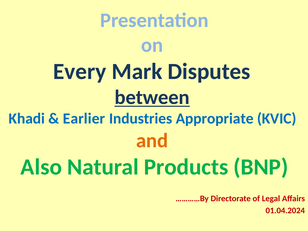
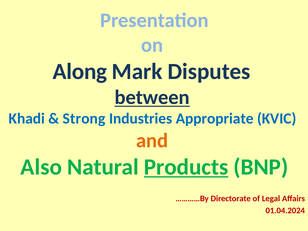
Every: Every -> Along (80, 71)
Earlier: Earlier -> Strong (84, 119)
Products underline: none -> present (186, 167)
